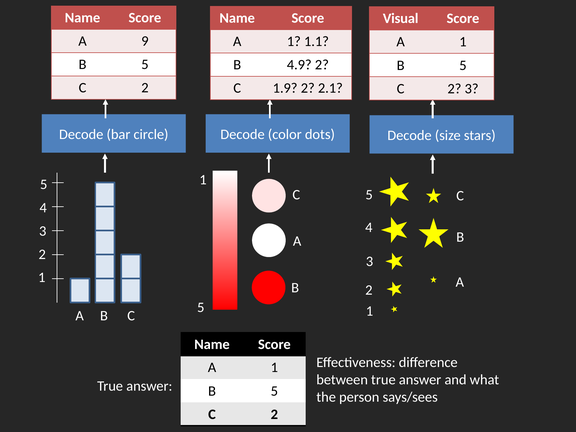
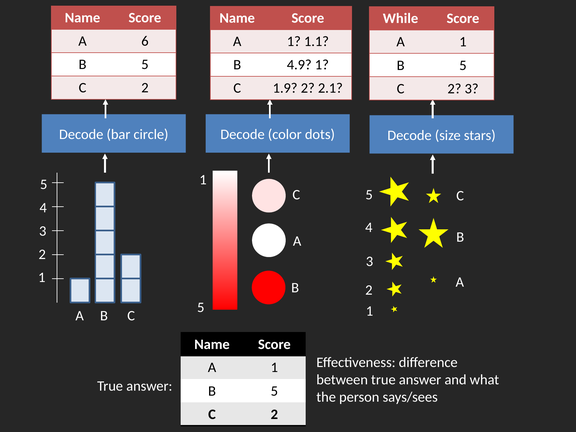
Visual: Visual -> While (401, 19)
9: 9 -> 6 (145, 41)
4.9 2: 2 -> 1 (322, 65)
